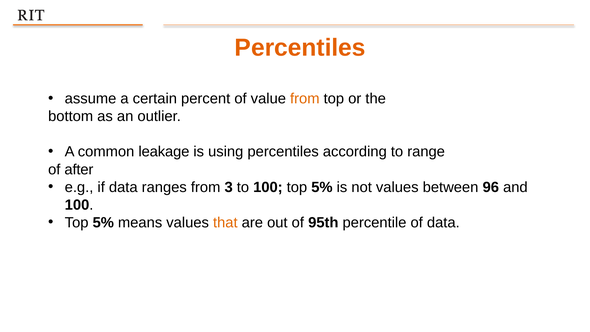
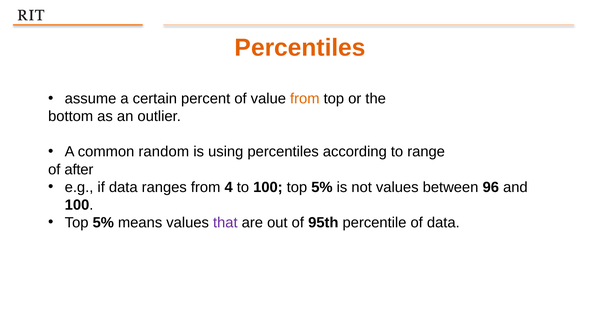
leakage: leakage -> random (164, 152)
3: 3 -> 4 (229, 187)
that colour: orange -> purple (225, 223)
